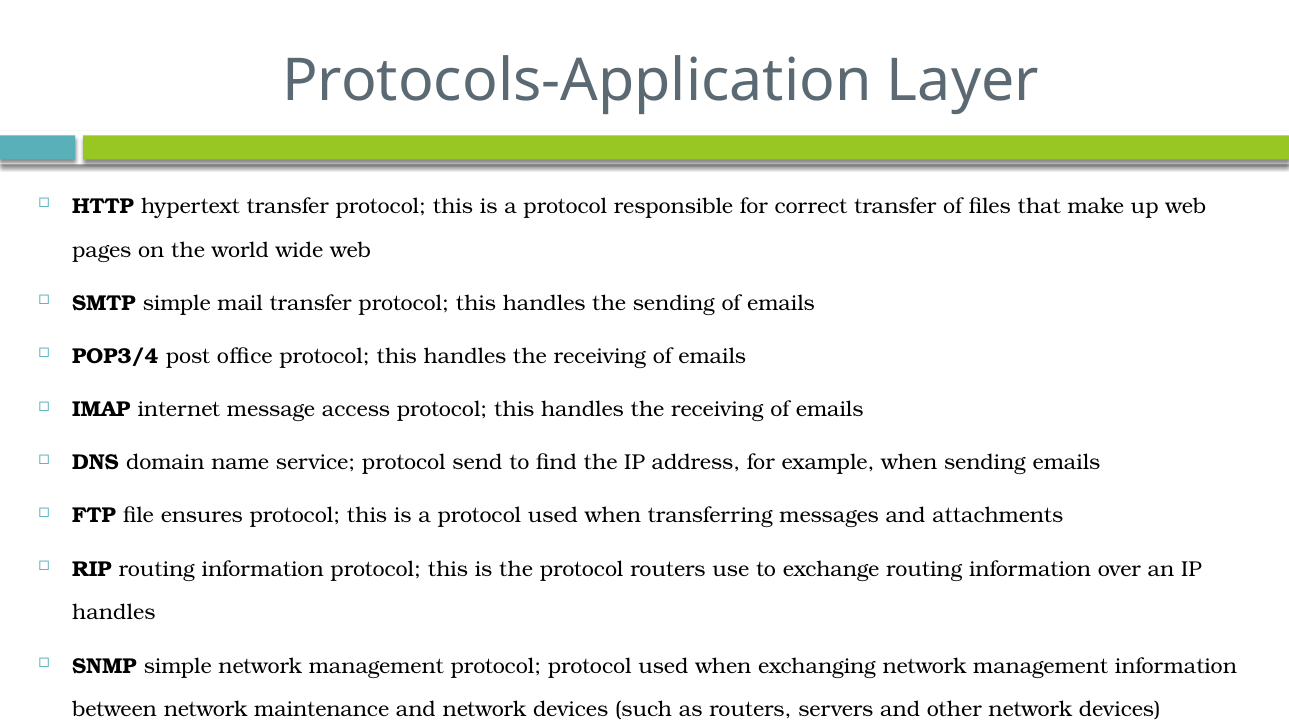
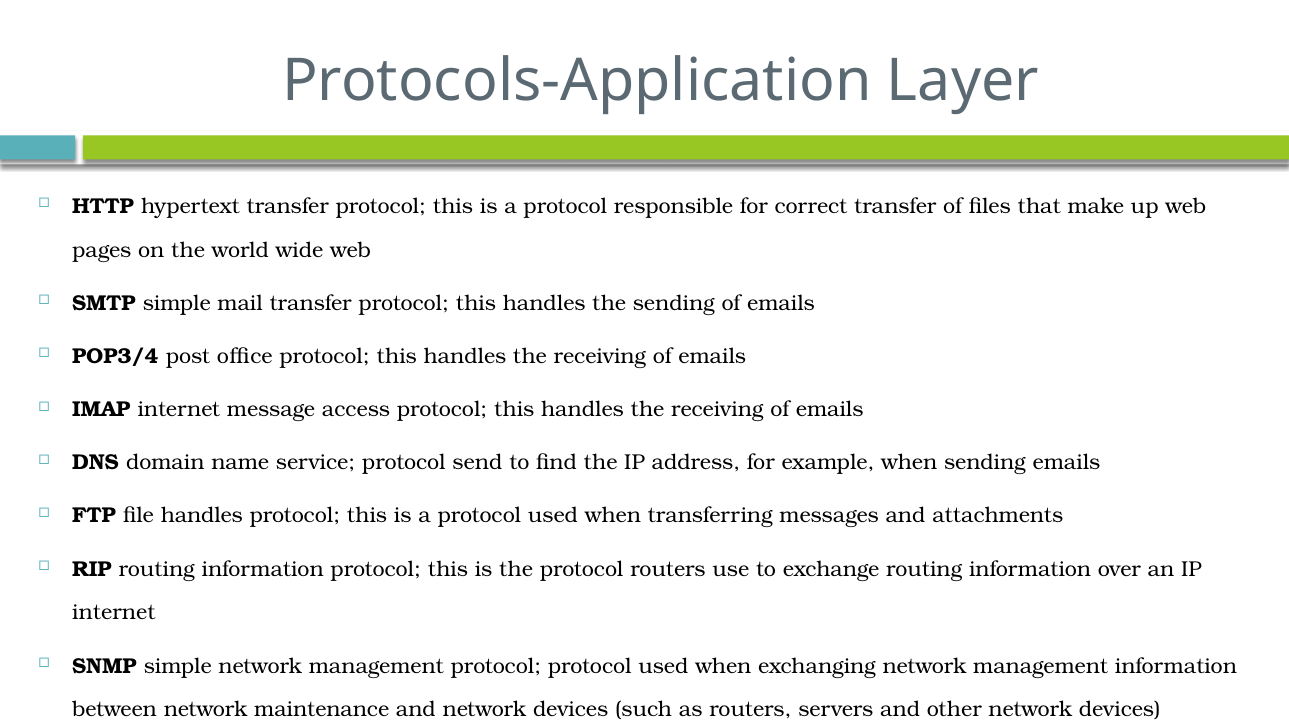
file ensures: ensures -> handles (202, 516)
handles: handles -> internet (114, 613)
